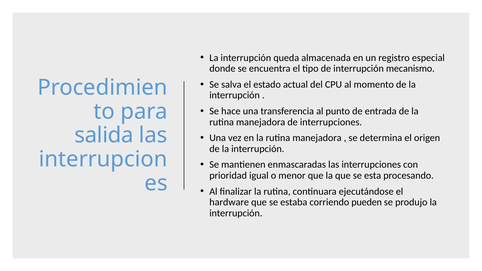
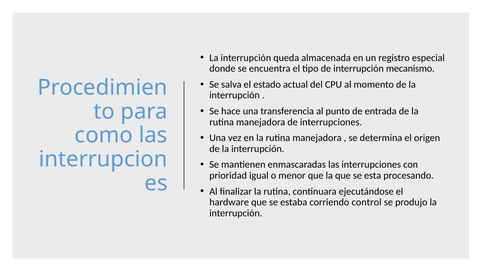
salida: salida -> como (104, 135)
pueden: pueden -> control (367, 202)
